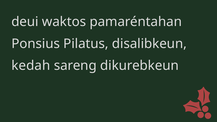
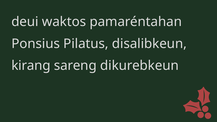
kedah: kedah -> kirang (31, 66)
